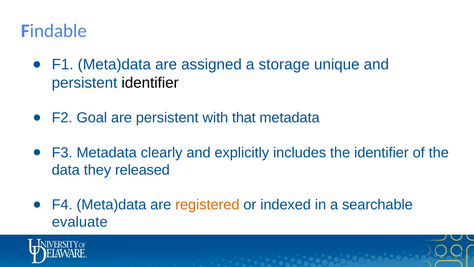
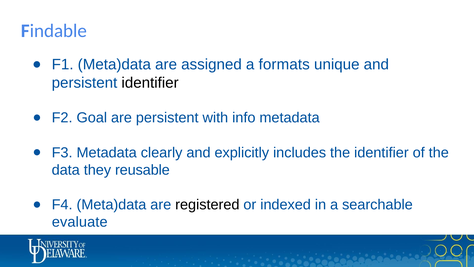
storage: storage -> formats (284, 64)
that: that -> info (244, 118)
released: released -> reusable (142, 170)
registered colour: orange -> black (207, 205)
